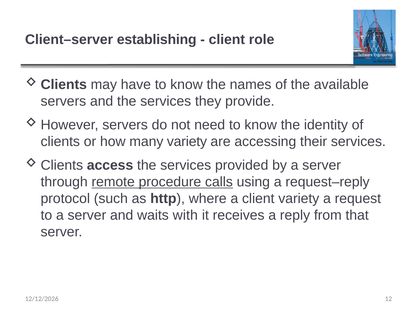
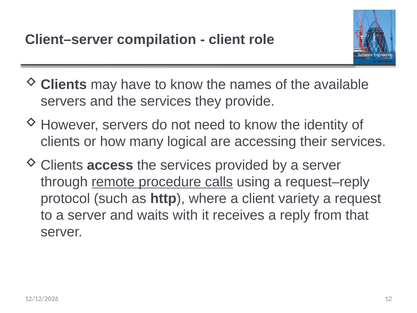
establishing: establishing -> compilation (157, 40)
many variety: variety -> logical (187, 141)
